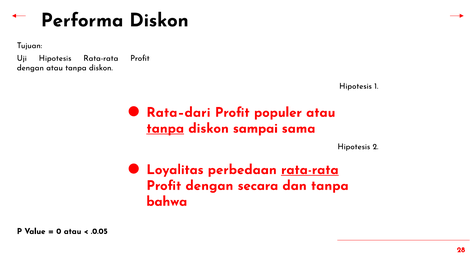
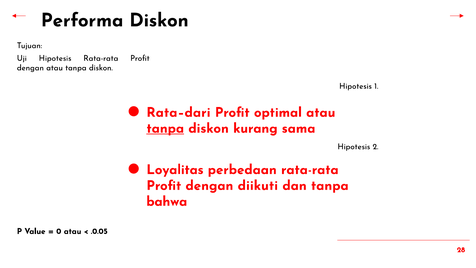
populer: populer -> optimal (278, 112)
sampai: sampai -> kurang (255, 128)
rata-rata underline: present -> none (310, 170)
secara: secara -> diikuti (258, 185)
